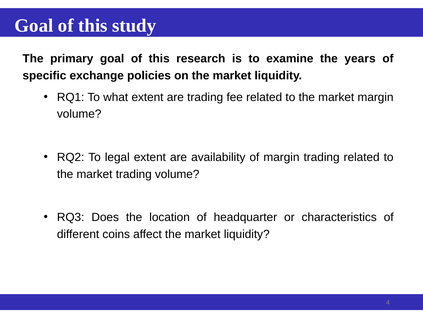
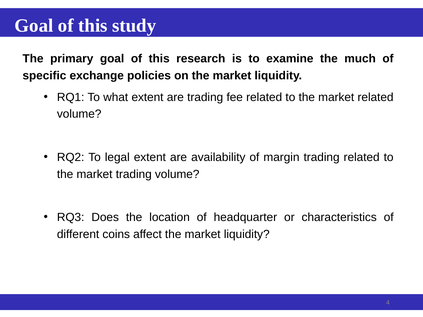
years: years -> much (360, 59)
market margin: margin -> related (376, 97)
